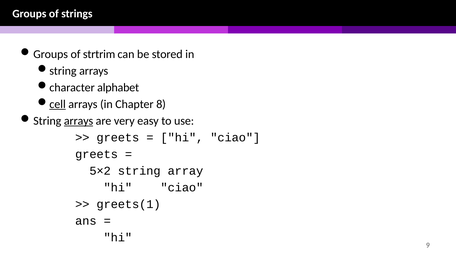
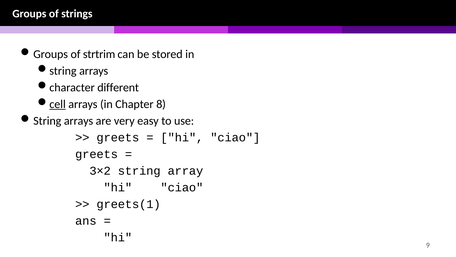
alphabet: alphabet -> different (118, 87)
arrays underline: present -> none (79, 121)
5×2: 5×2 -> 3×2 (100, 171)
